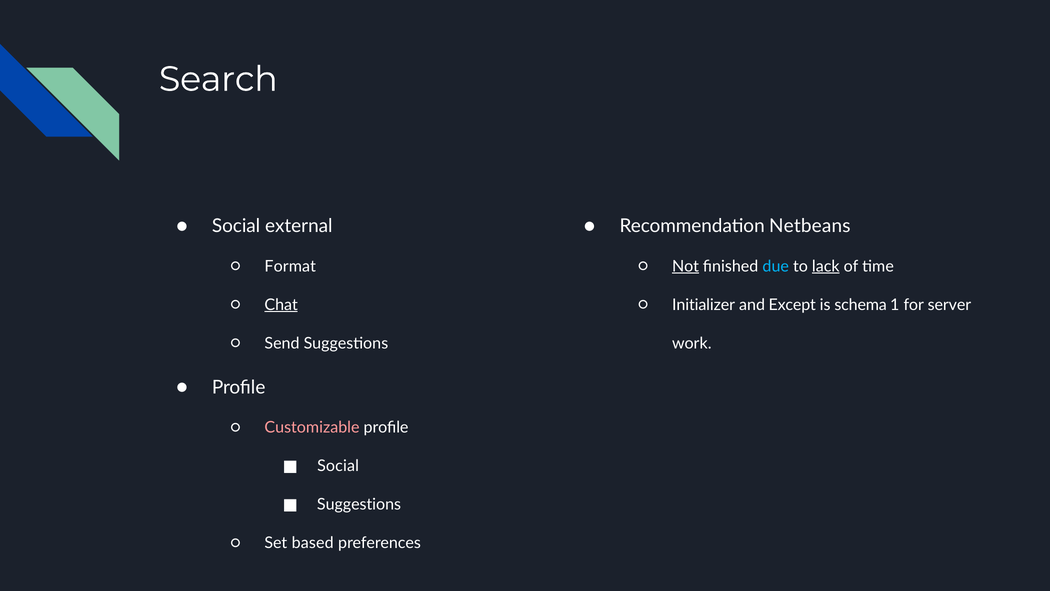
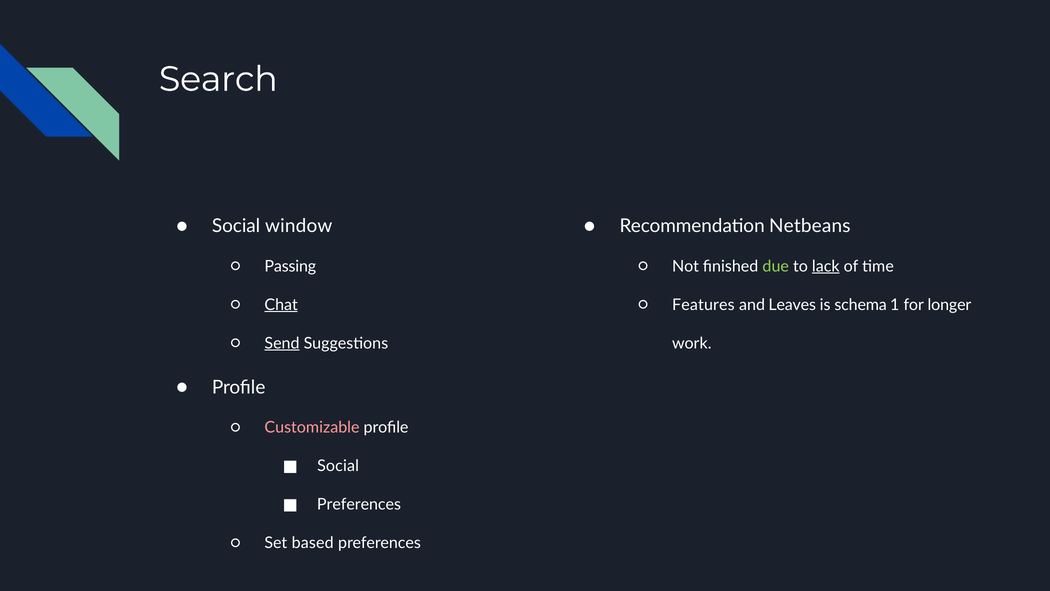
external: external -> window (299, 226)
Format: Format -> Passing (290, 266)
Not underline: present -> none (686, 266)
due colour: light blue -> light green (776, 266)
Initializer: Initializer -> Features (703, 305)
Except: Except -> Leaves (792, 305)
server: server -> longer (949, 305)
Send underline: none -> present (282, 343)
Suggestions: Suggestions -> Preferences (359, 504)
